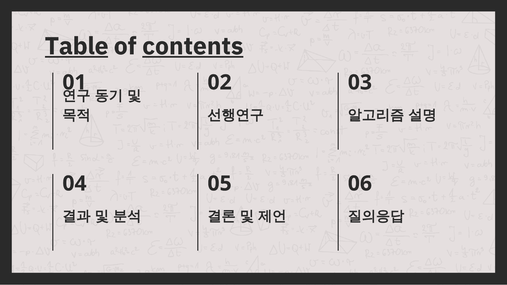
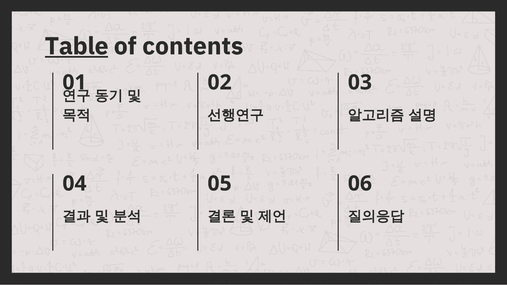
contents underline: present -> none (193, 46)
